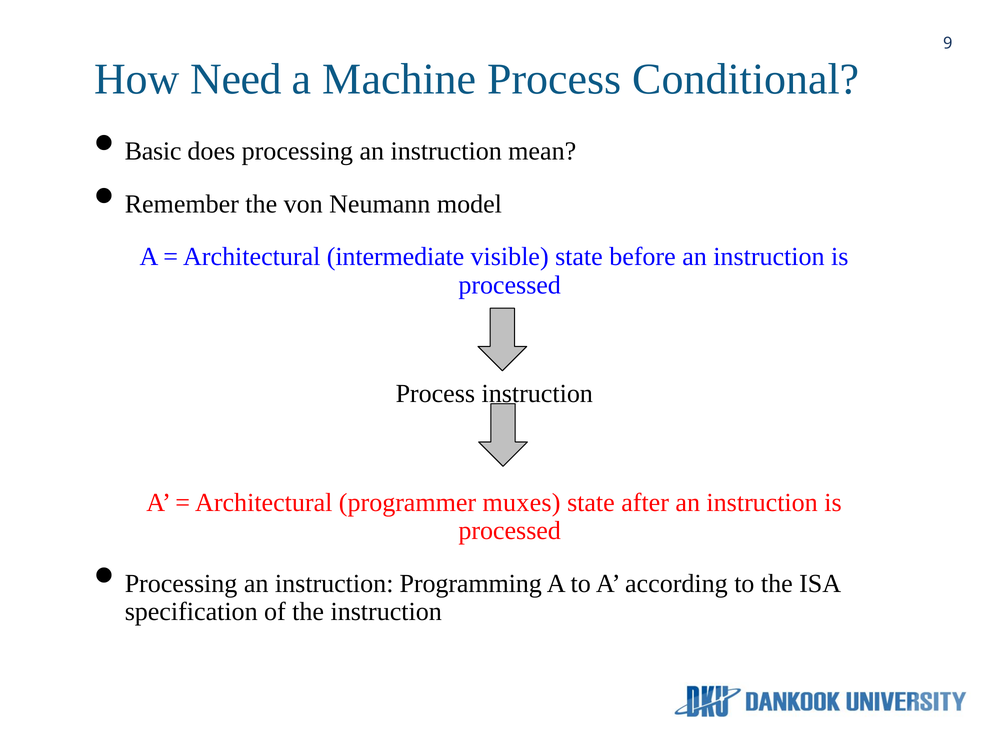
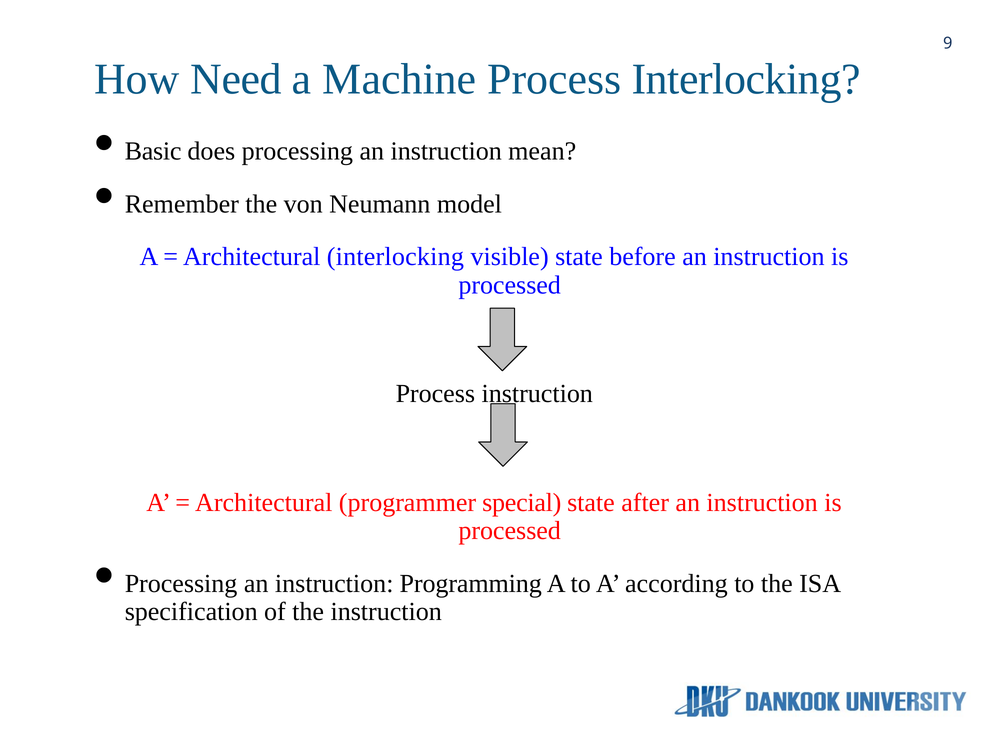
Process Conditional: Conditional -> Interlocking (746, 79)
Architectural intermediate: intermediate -> interlocking (395, 257)
muxes: muxes -> special (522, 503)
